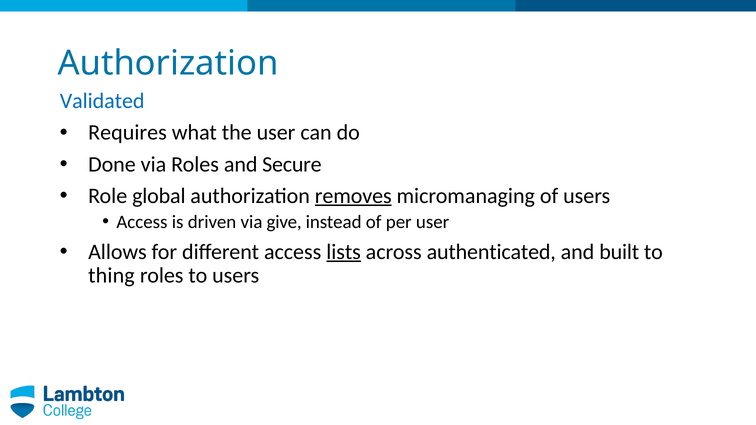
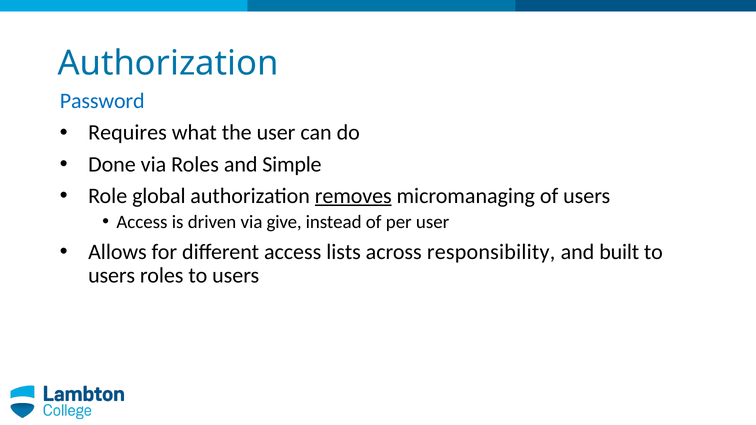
Validated: Validated -> Password (102, 101)
Secure: Secure -> Simple (292, 164)
lists underline: present -> none (344, 252)
authenticated: authenticated -> responsibility (491, 252)
thing: thing -> users (112, 276)
